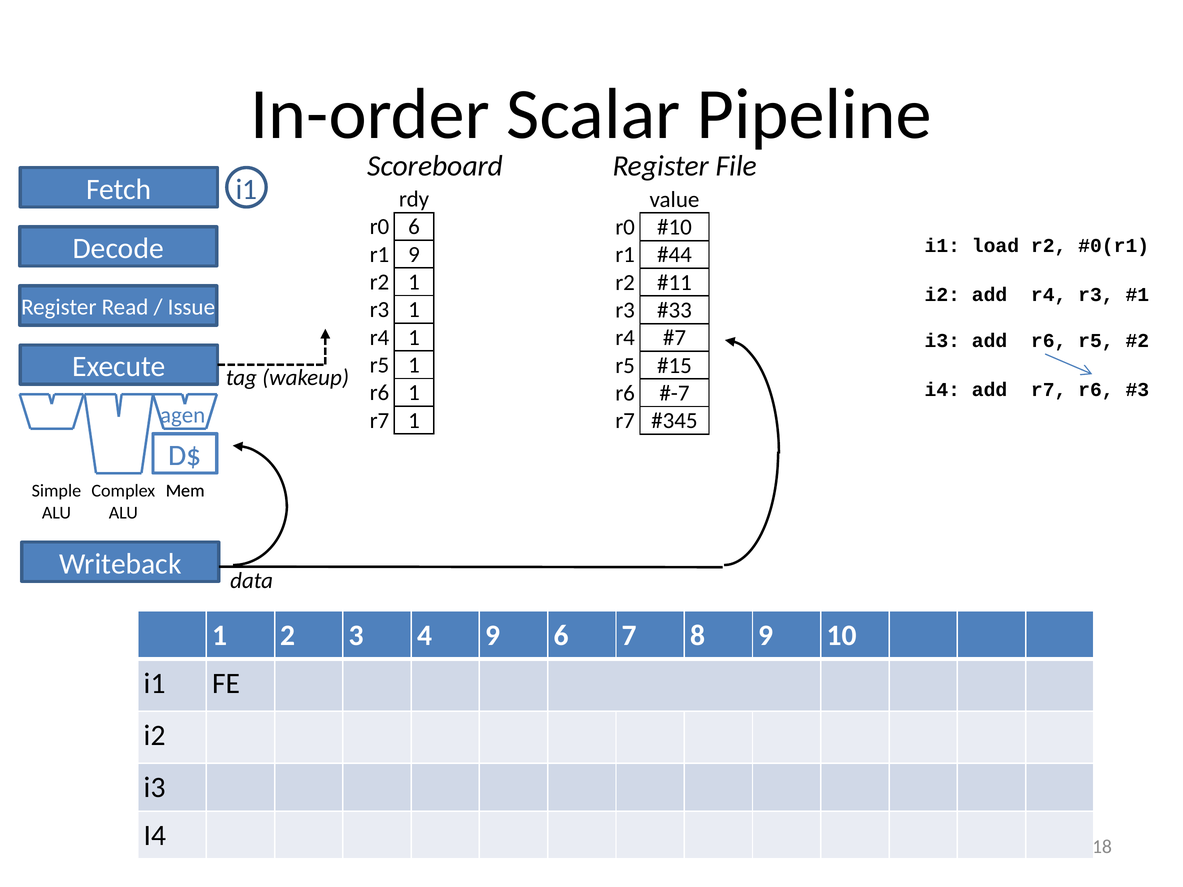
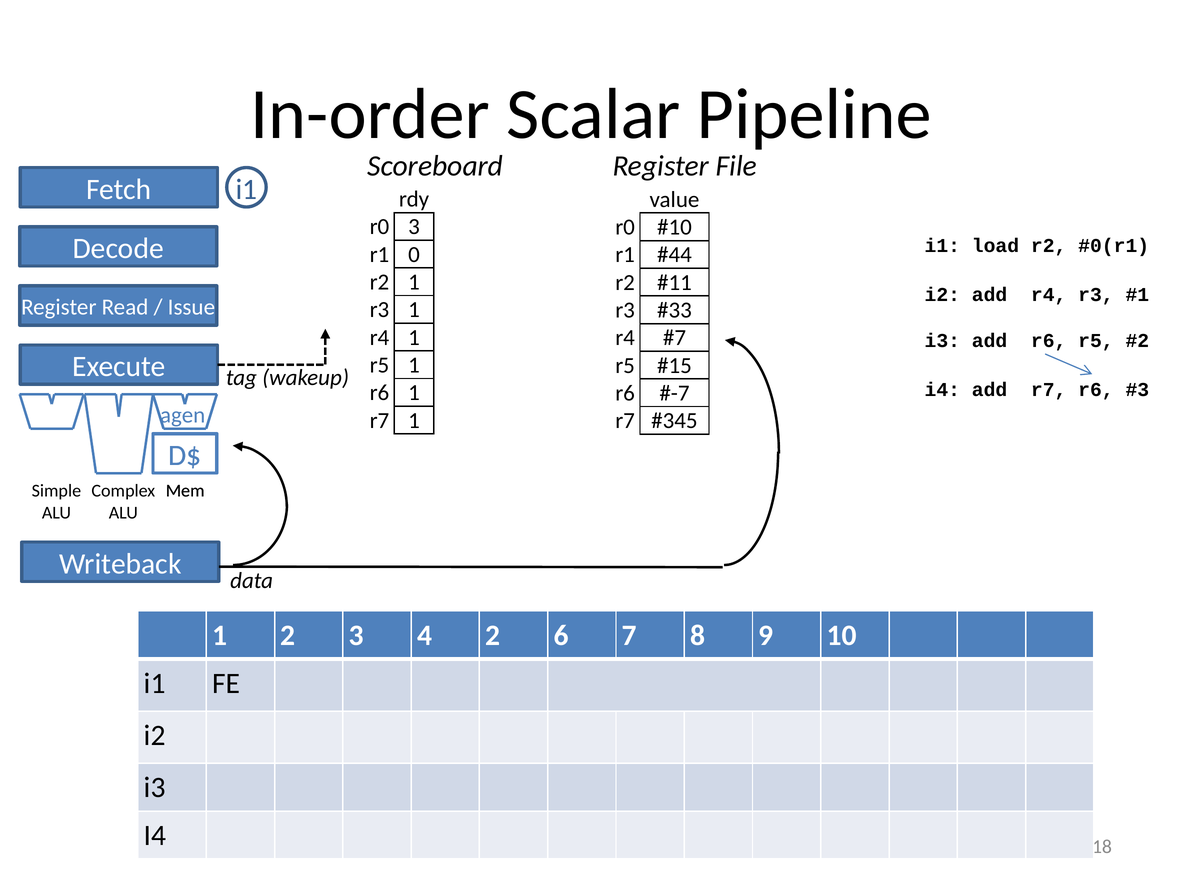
r0 6: 6 -> 3 (414, 227)
r1 9: 9 -> 0 (414, 255)
4 9: 9 -> 2 (493, 636)
